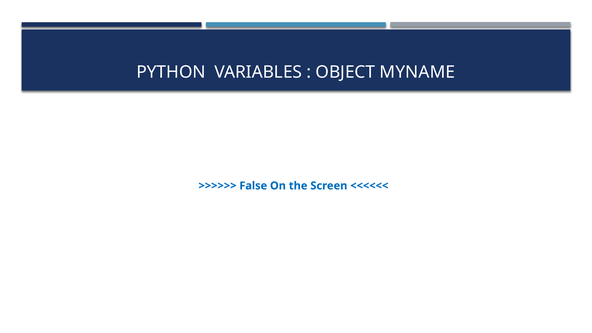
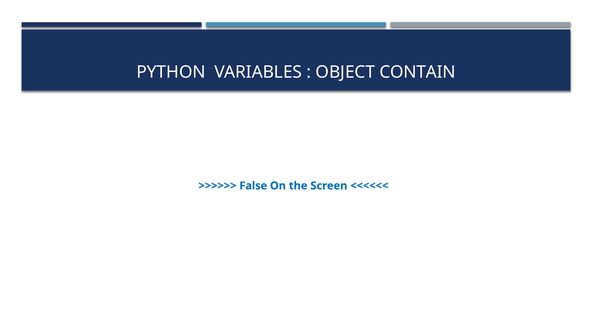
MYNAME: MYNAME -> CONTAIN (418, 72)
